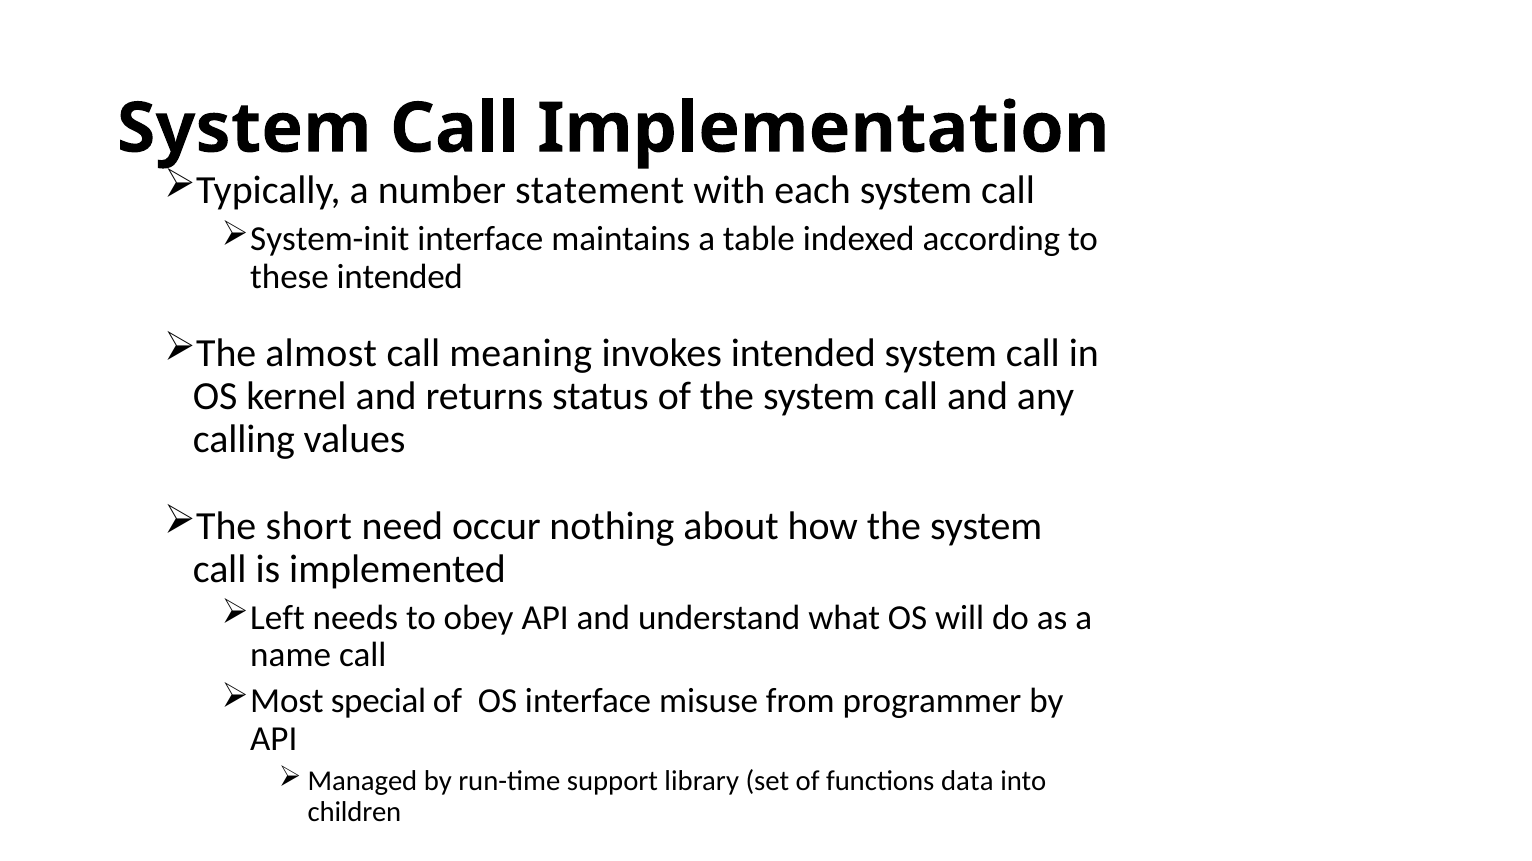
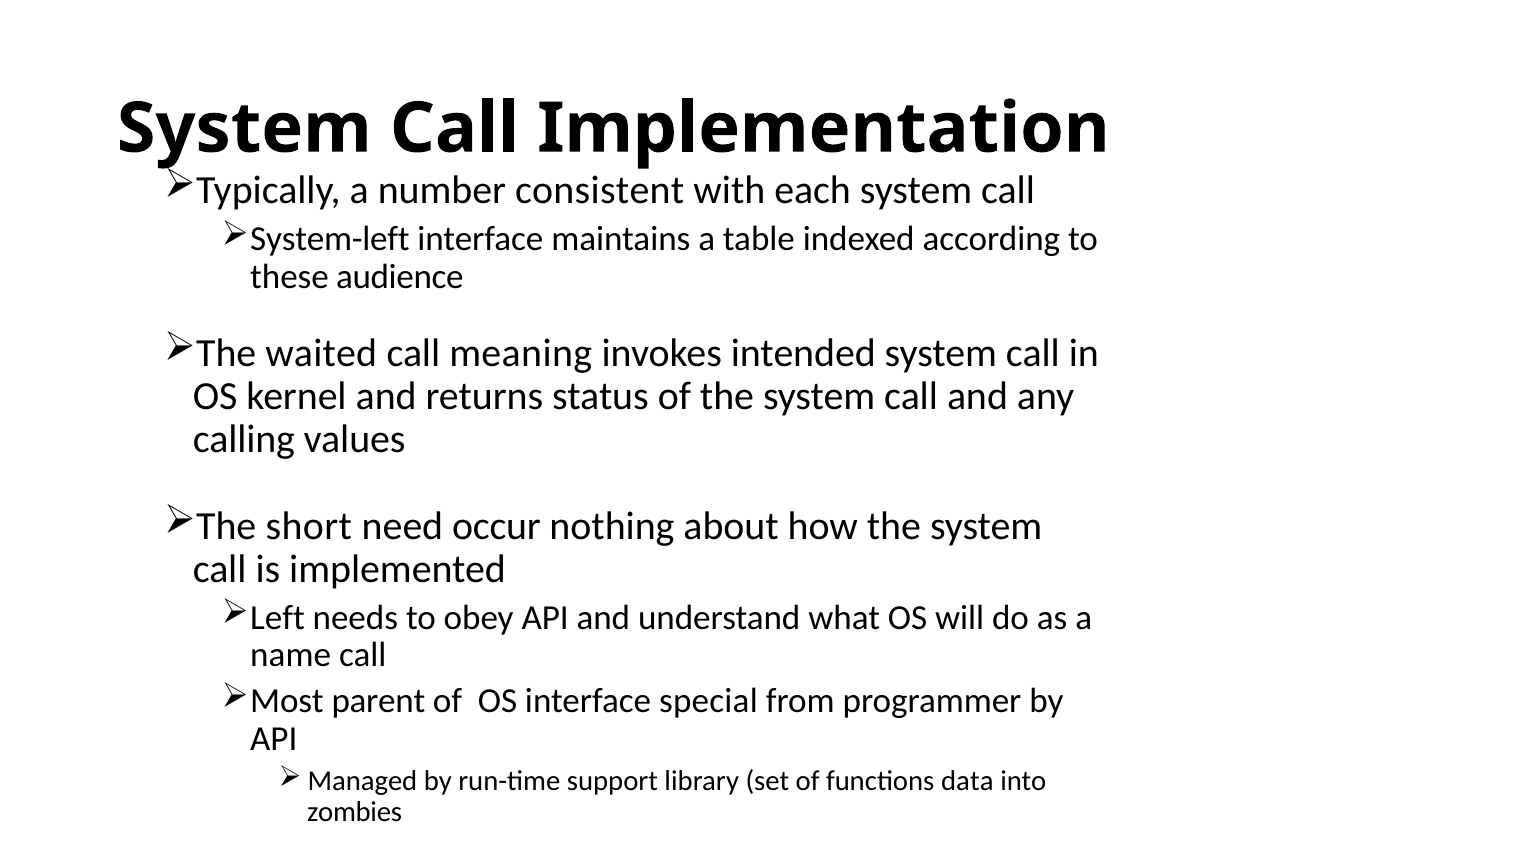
statement: statement -> consistent (600, 190)
System-init: System-init -> System-left (330, 239)
these intended: intended -> audience (400, 277)
almost: almost -> waited (321, 353)
special: special -> parent (378, 702)
misuse: misuse -> special (708, 702)
children: children -> zombies (355, 813)
